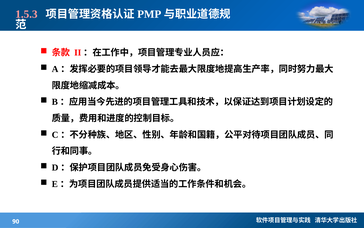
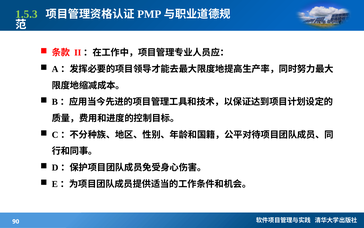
1.5.3 colour: pink -> light green (26, 14)
